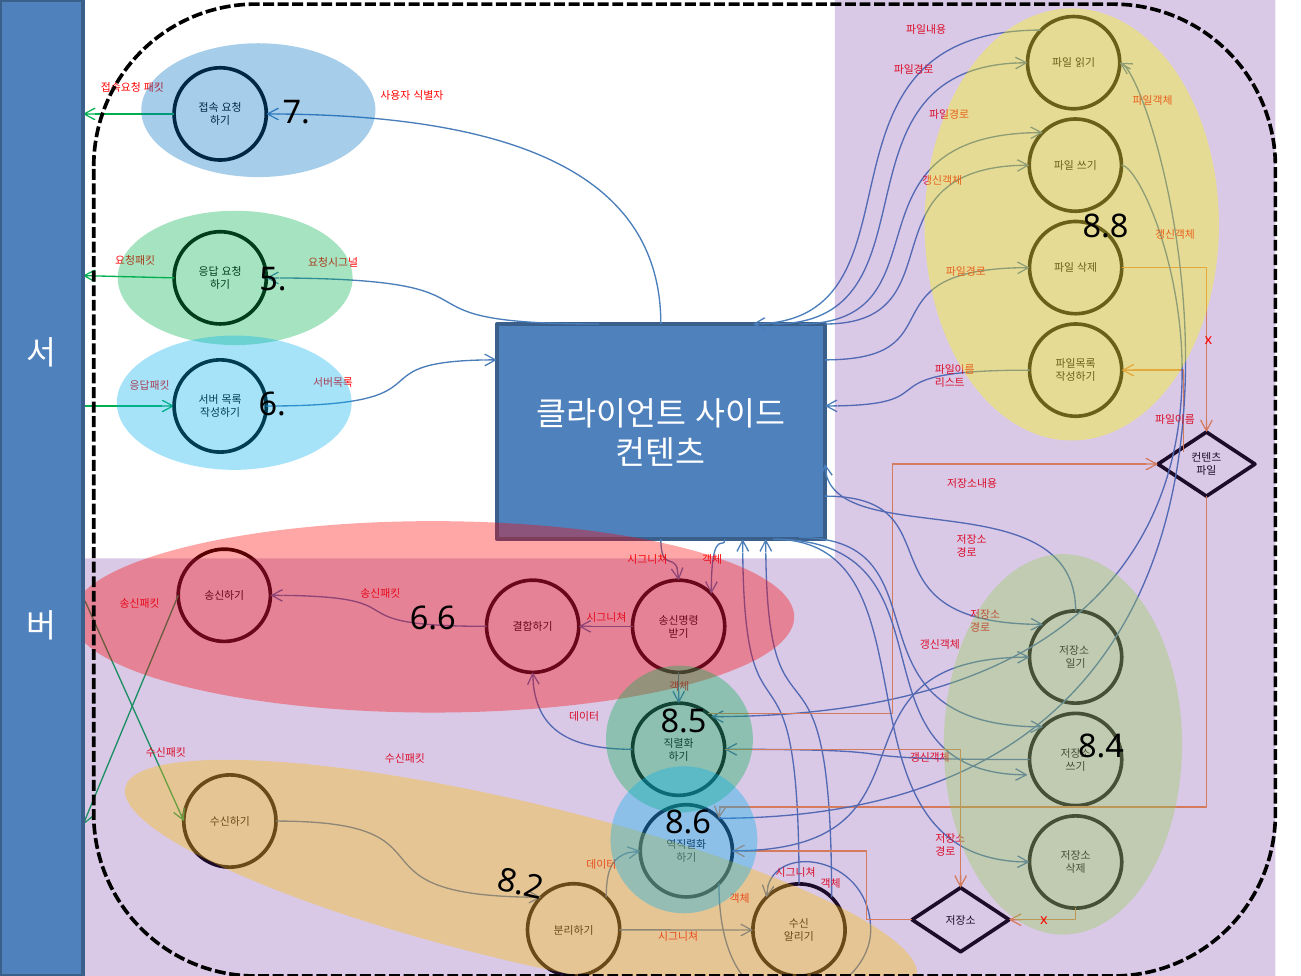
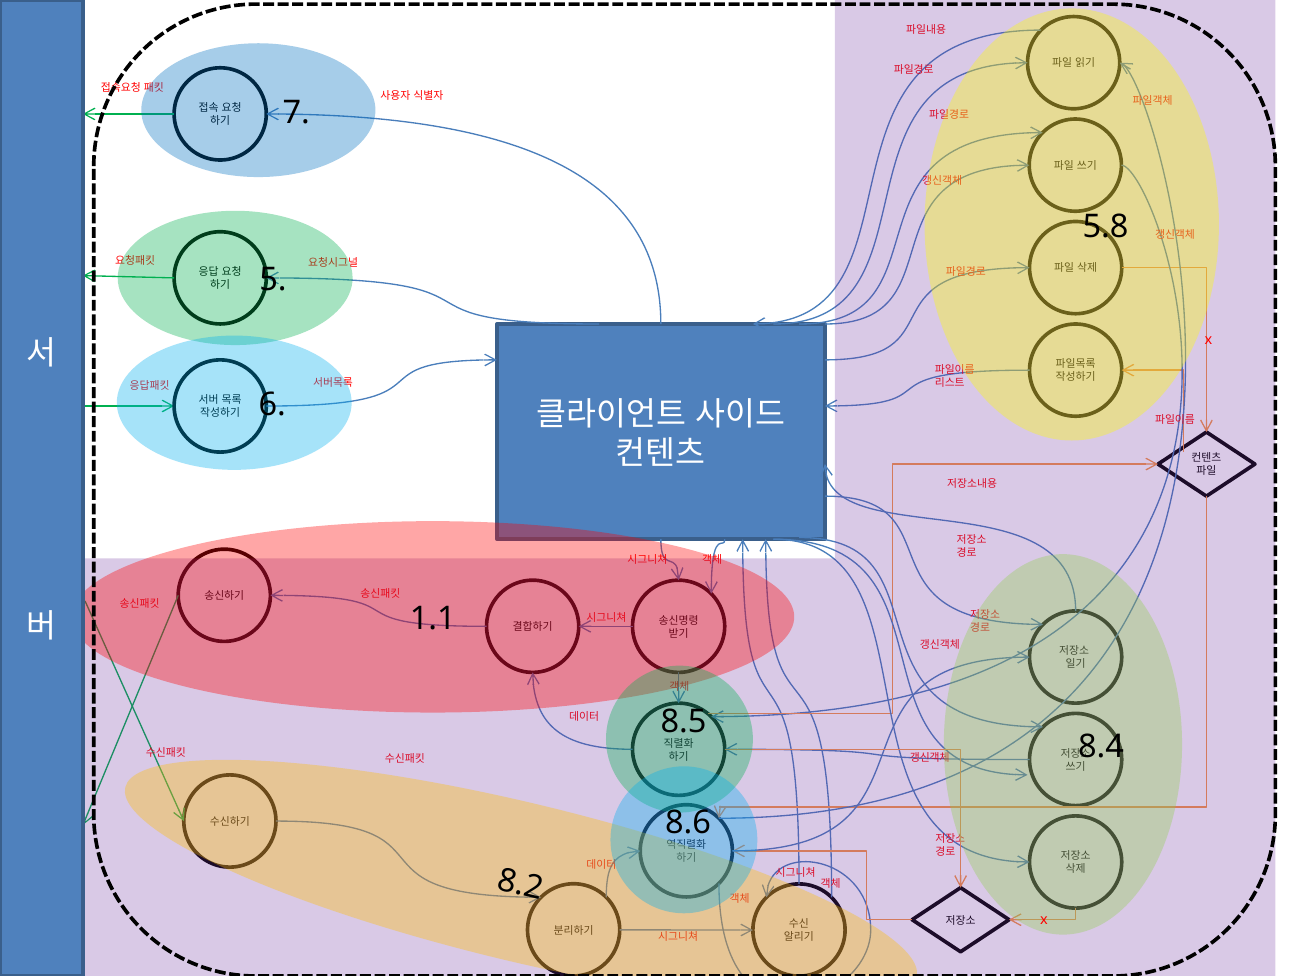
8.8: 8.8 -> 5.8 (1106, 227)
6.6: 6.6 -> 1.1 (433, 619)
